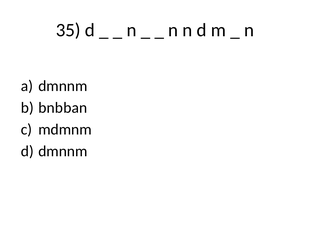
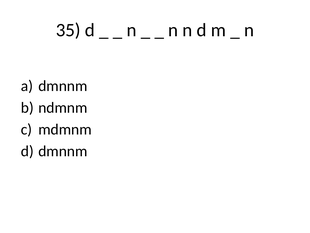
bnbban: bnbban -> ndmnm (63, 108)
